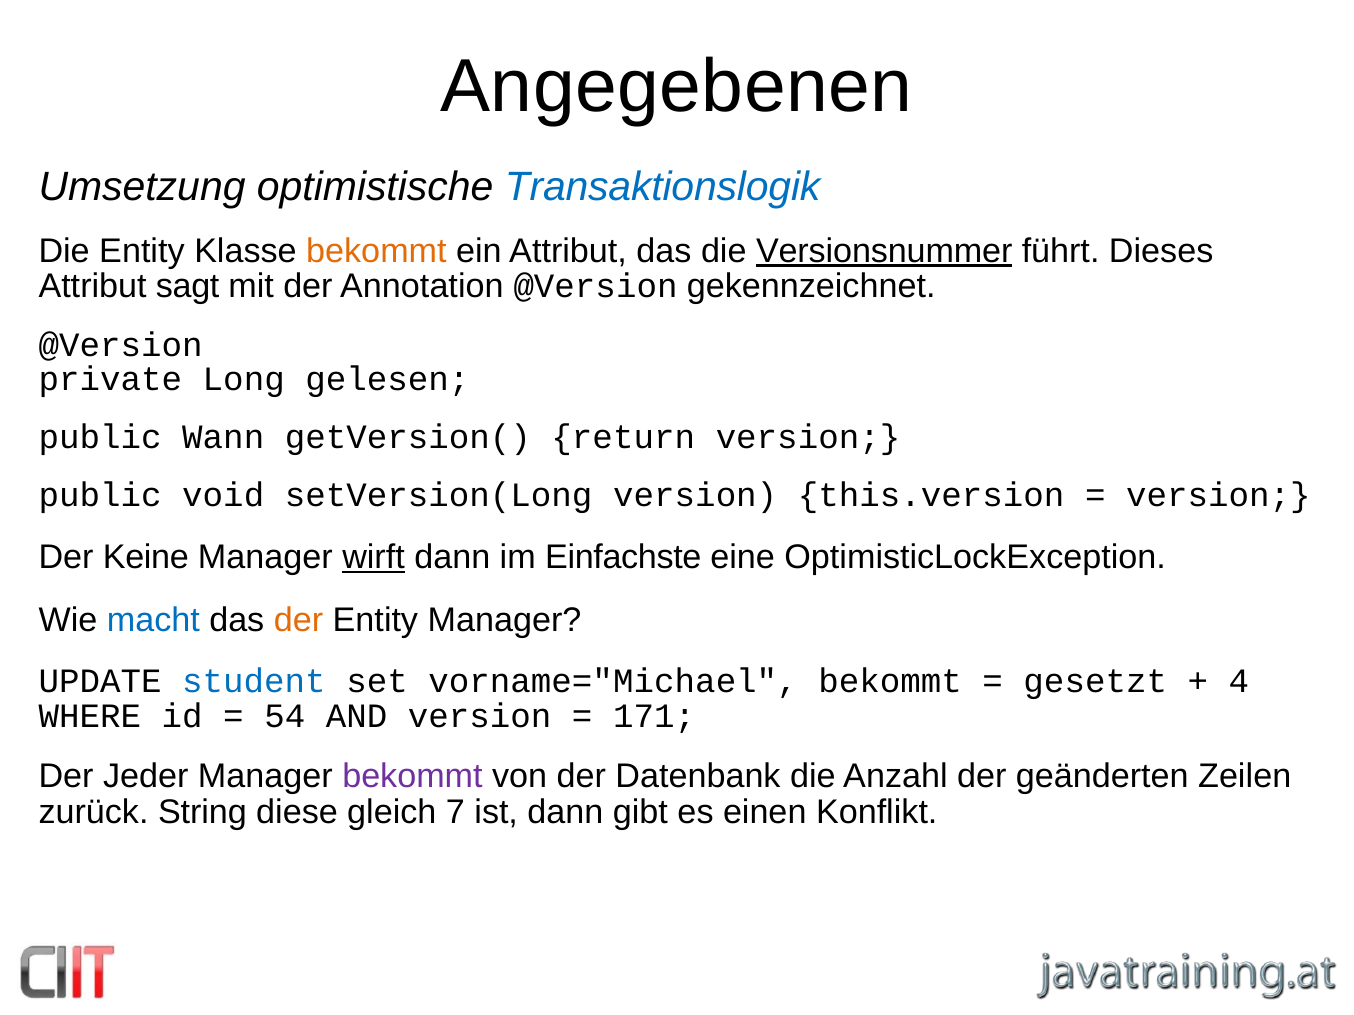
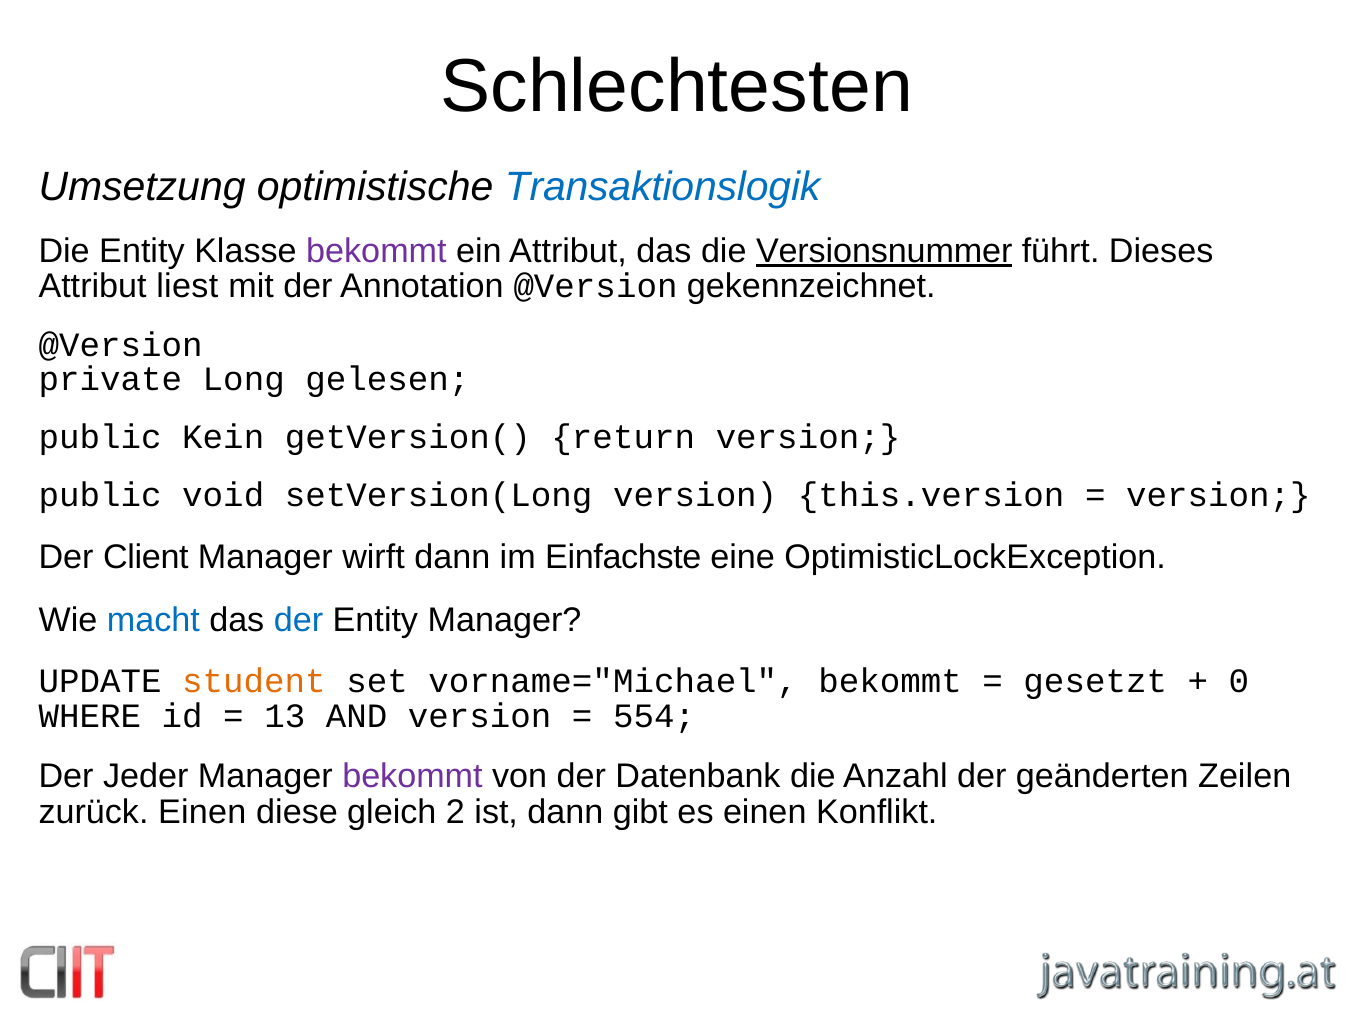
Angegebenen: Angegebenen -> Schlechtesten (677, 87)
bekommt colour: orange -> purple (376, 251)
sagt: sagt -> liest (187, 287)
Wann: Wann -> Kein (223, 437)
Keine: Keine -> Client (146, 558)
wirft underline: present -> none (374, 558)
der colour: orange -> blue (299, 621)
student colour: blue -> orange (254, 681)
4: 4 -> 0 (1239, 681)
54: 54 -> 13 (285, 717)
171: 171 -> 554 (654, 717)
zurück String: String -> Einen (202, 812)
7: 7 -> 2 (455, 812)
